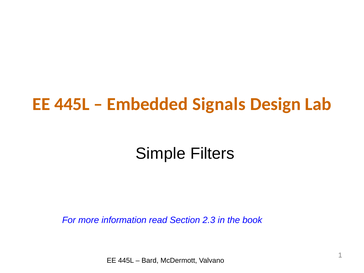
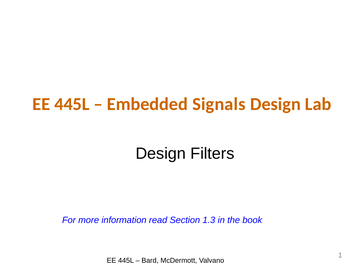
Simple: Simple -> Design (161, 154)
2.3: 2.3 -> 1.3 (209, 220)
